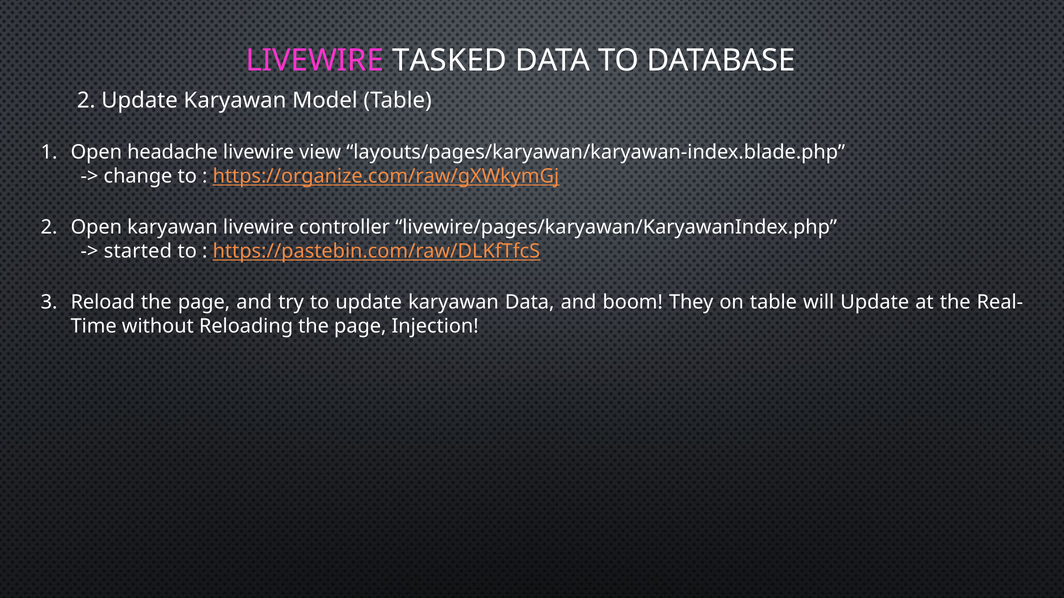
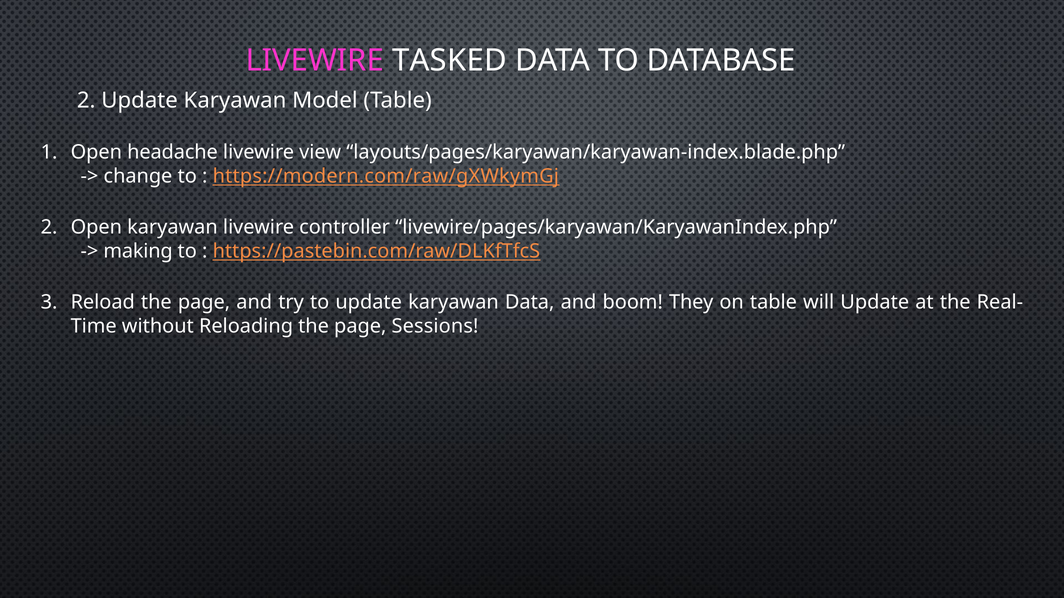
https://organize.com/raw/gXWkymGj: https://organize.com/raw/gXWkymGj -> https://modern.com/raw/gXWkymGj (386, 176)
started: started -> making (138, 251)
Injection: Injection -> Sessions (435, 326)
